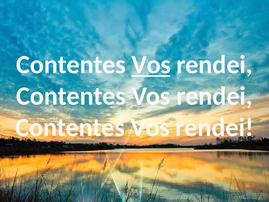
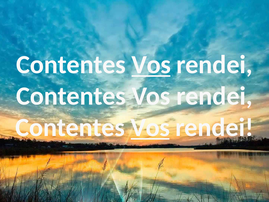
Vos underline: none -> present (150, 127)
